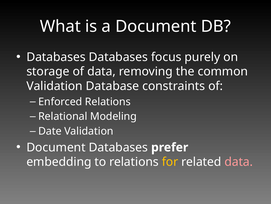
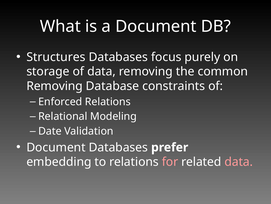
Databases: Databases -> Structures (56, 57)
Validation: Validation -> Removing (55, 86)
for colour: yellow -> pink (170, 161)
